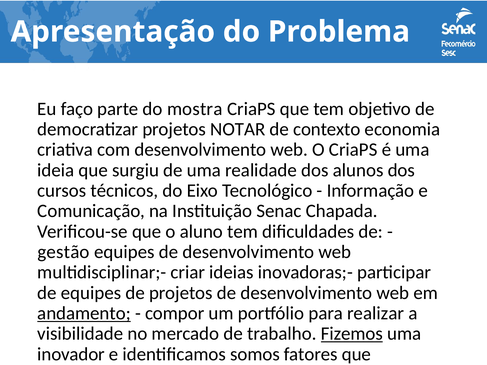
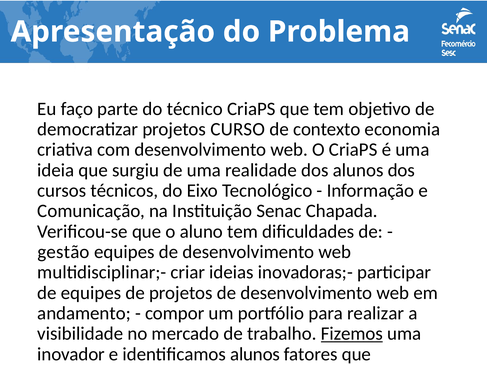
do mostra: mostra -> técnico (195, 109)
projetos NOTAR: NOTAR -> CURSO (238, 129)
andamento underline: present -> none (84, 313)
identificamos somos: somos -> alunos (255, 354)
